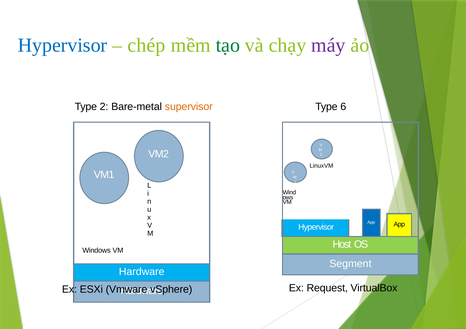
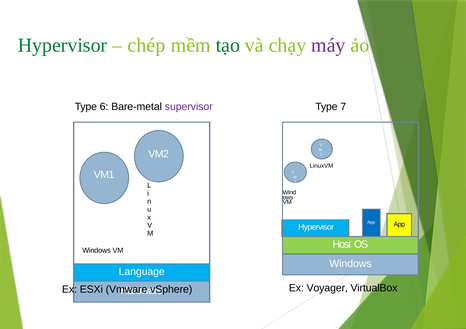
Hypervisor colour: blue -> green (62, 45)
Type 2: 2 -> 6 (104, 107)
supervisor colour: orange -> purple (189, 107)
6: 6 -> 7 (343, 107)
Segment: Segment -> Windows (350, 264)
Hardware: Hardware -> Language (142, 272)
Request: Request -> Voyager (327, 288)
